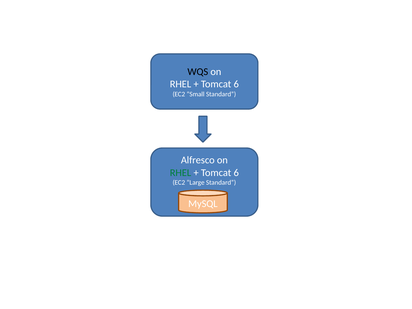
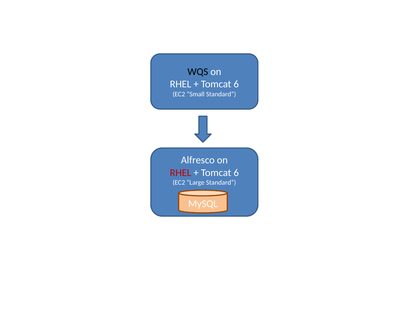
RHEL colour: green -> red (181, 173)
